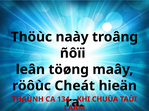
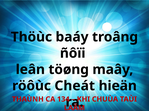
naày: naày -> baáy (72, 37)
